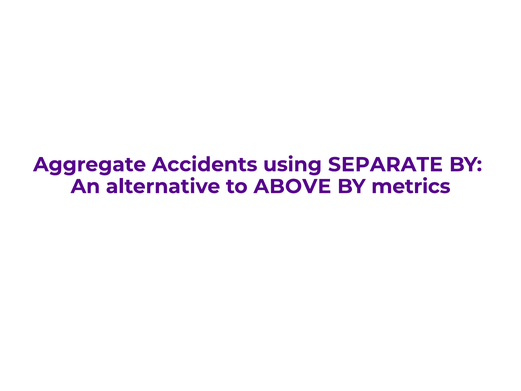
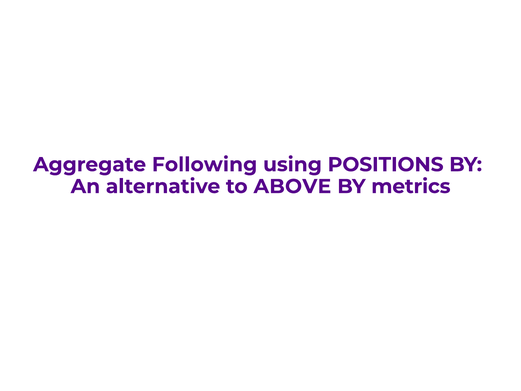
Accidents: Accidents -> Following (205, 164)
SEPARATE: SEPARATE -> POSITIONS (386, 164)
